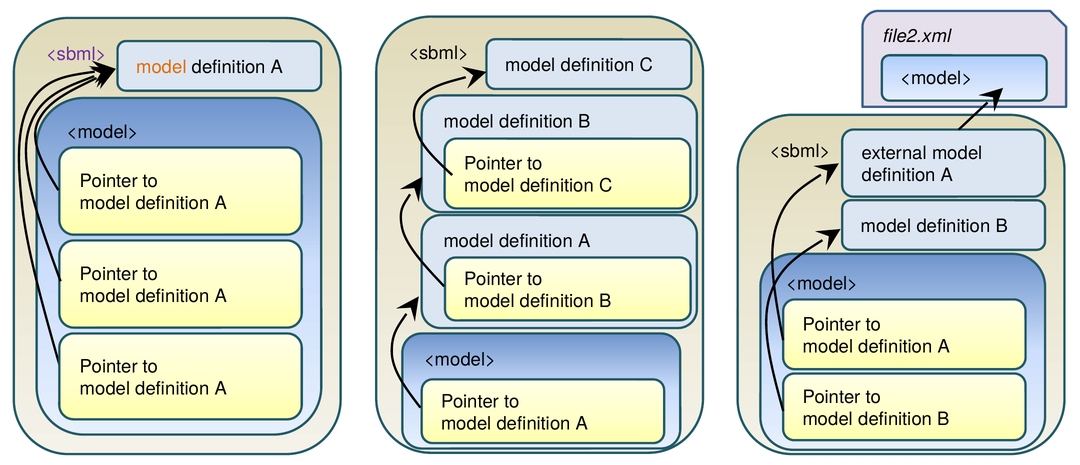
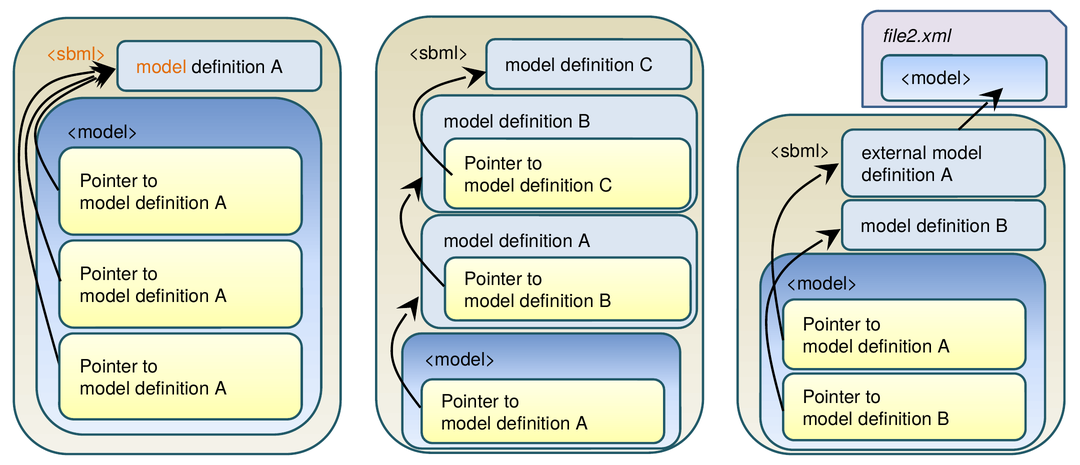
<sbml> colour: purple -> orange (76, 54)
